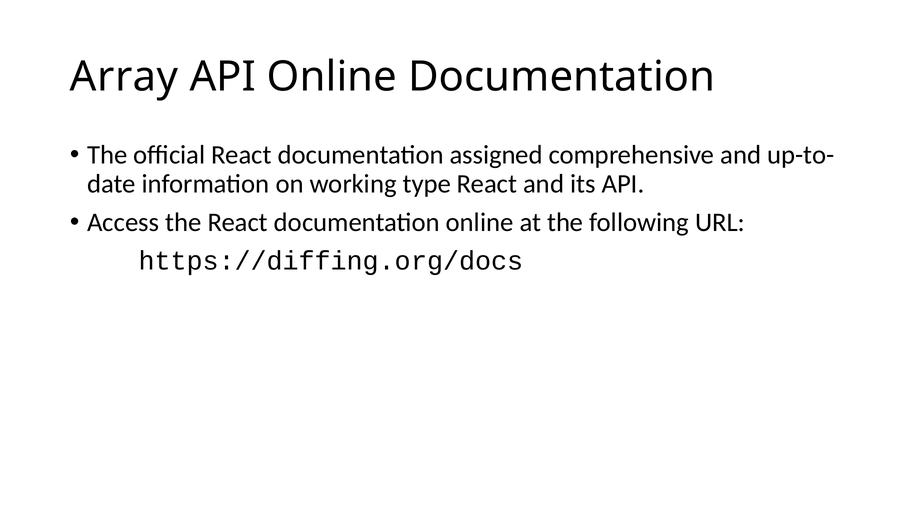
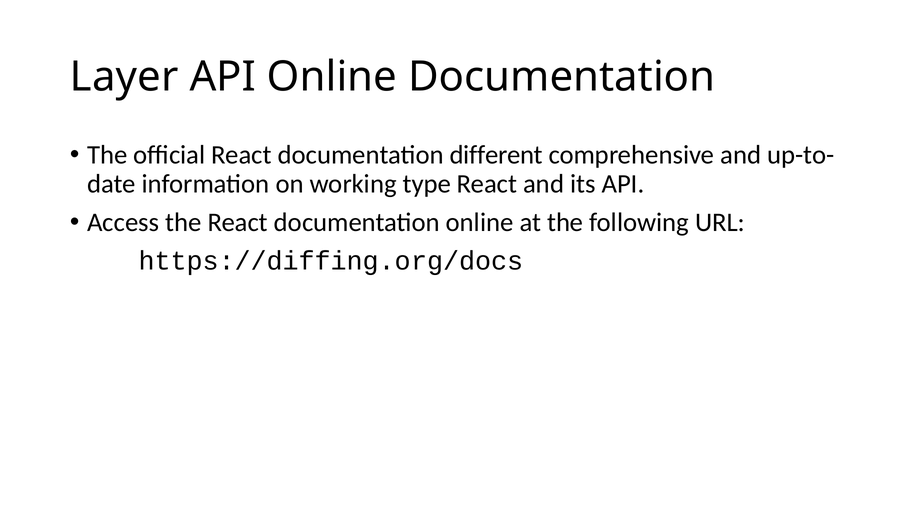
Array: Array -> Layer (124, 77)
assigned: assigned -> different (496, 155)
